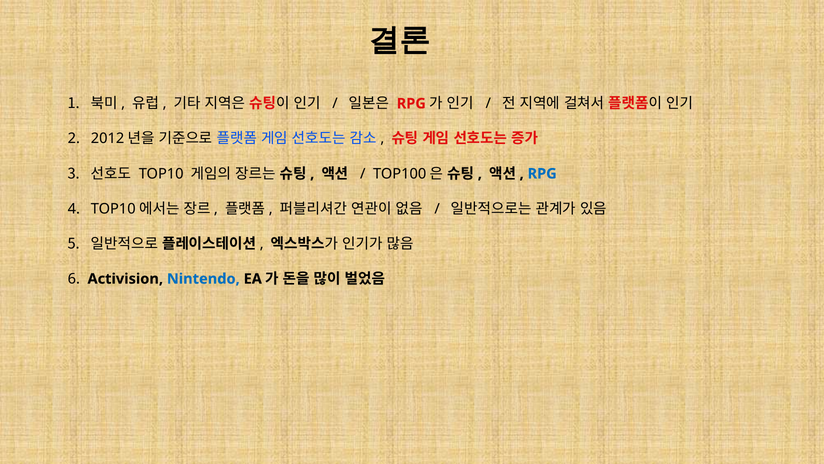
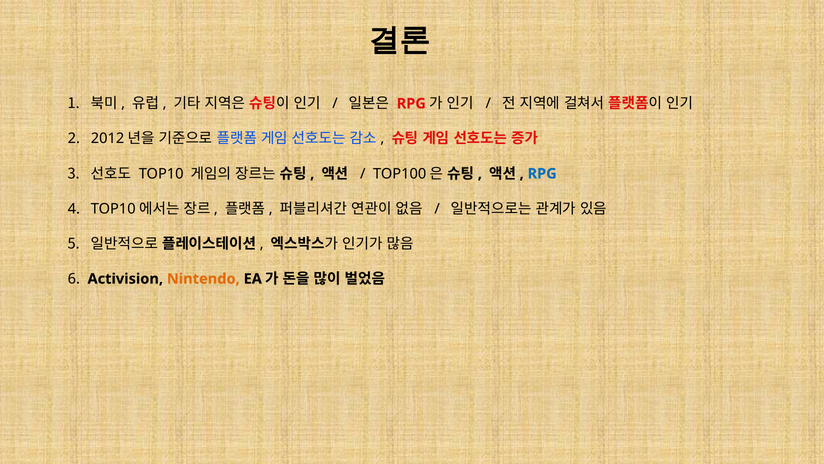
Nintendo colour: blue -> orange (203, 279)
